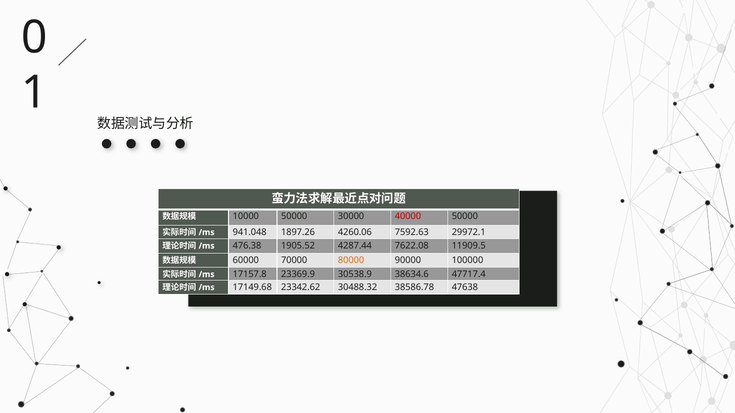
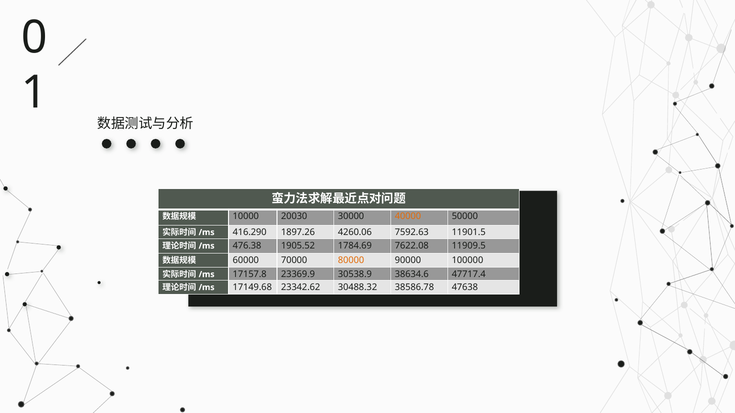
10000 50000: 50000 -> 20030 (294, 217)
40000 colour: red -> orange (408, 217)
941.048: 941.048 -> 416.290 (250, 232)
29972.1: 29972.1 -> 11901.5 (469, 232)
4287.44: 4287.44 -> 1784.69 (355, 246)
